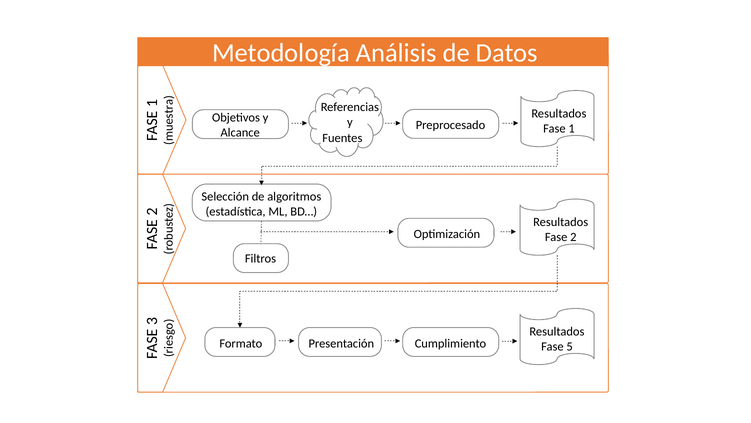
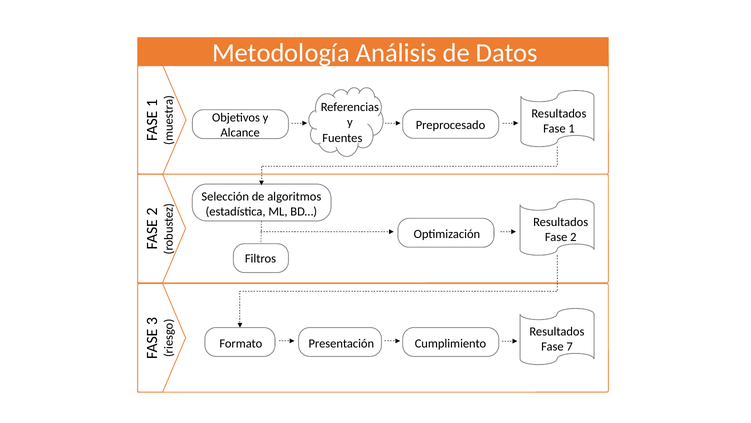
5: 5 -> 7 (570, 346)
